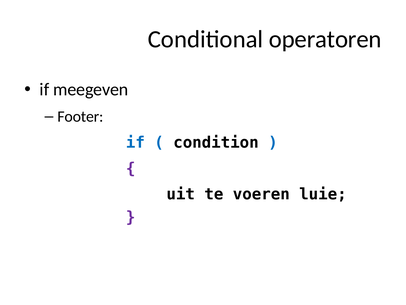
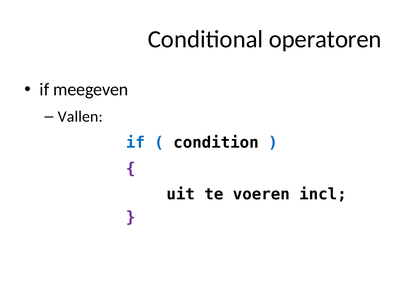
Footer: Footer -> Vallen (80, 117)
luie: luie -> incl (323, 194)
